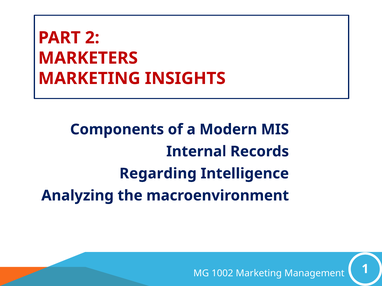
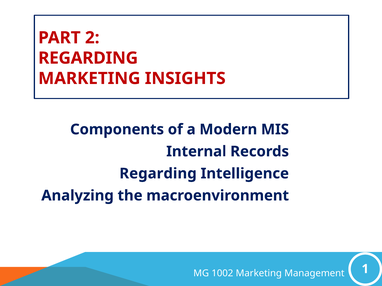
MARKETERS: MARKETERS -> REGARDING (88, 58)
